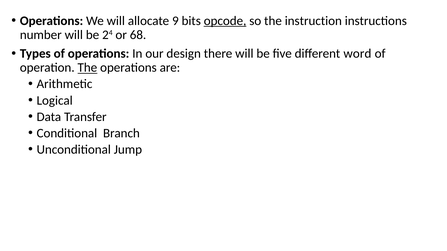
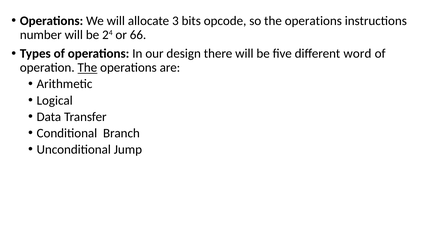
9: 9 -> 3 (175, 21)
opcode underline: present -> none (225, 21)
so the instruction: instruction -> operations (313, 21)
68: 68 -> 66 (138, 35)
